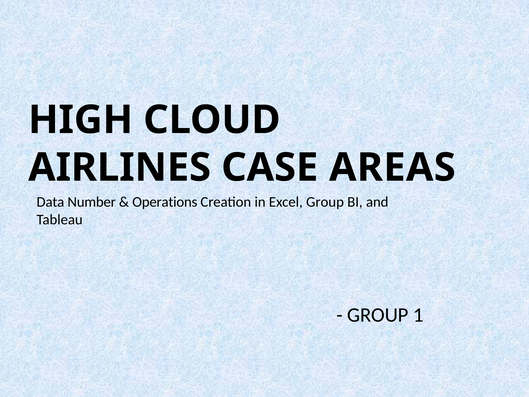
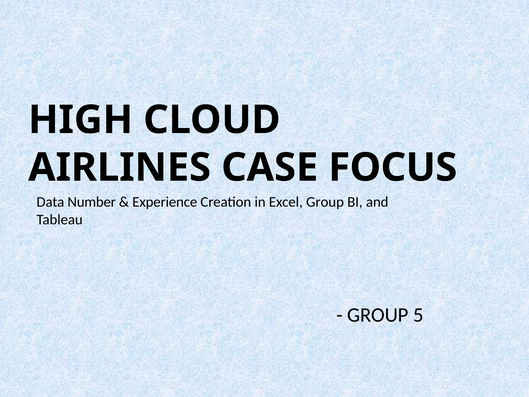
AREAS: AREAS -> FOCUS (393, 167)
Operations: Operations -> Experience (165, 202)
1: 1 -> 5 (418, 315)
